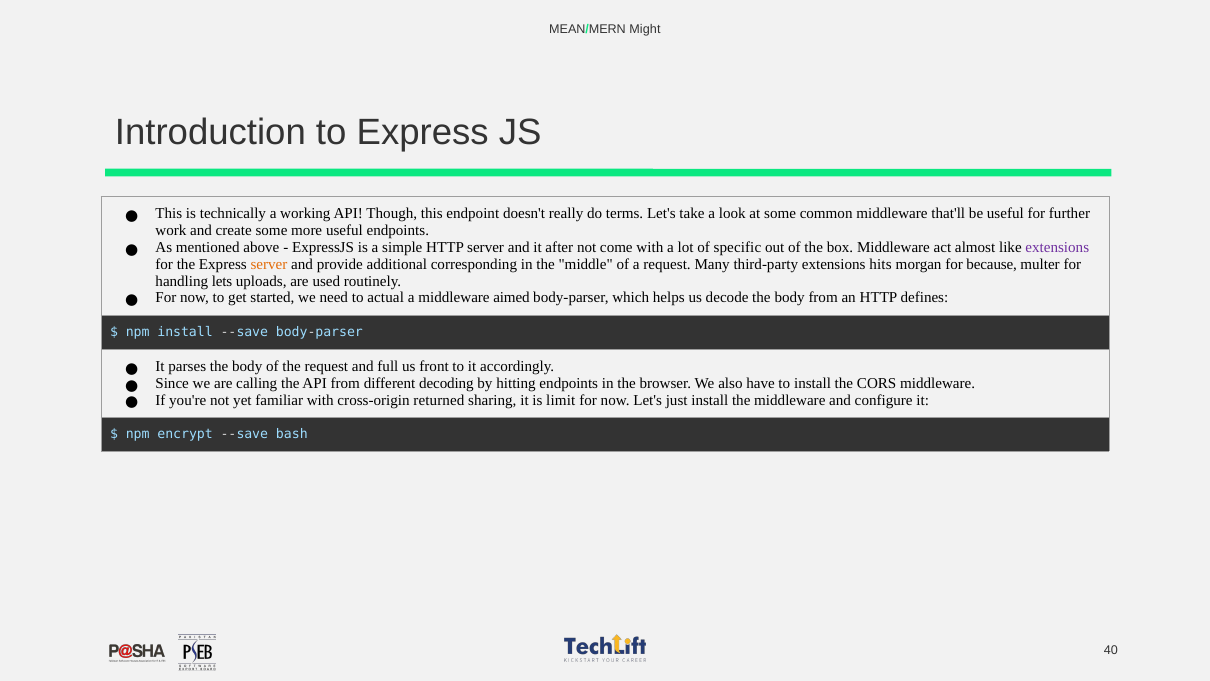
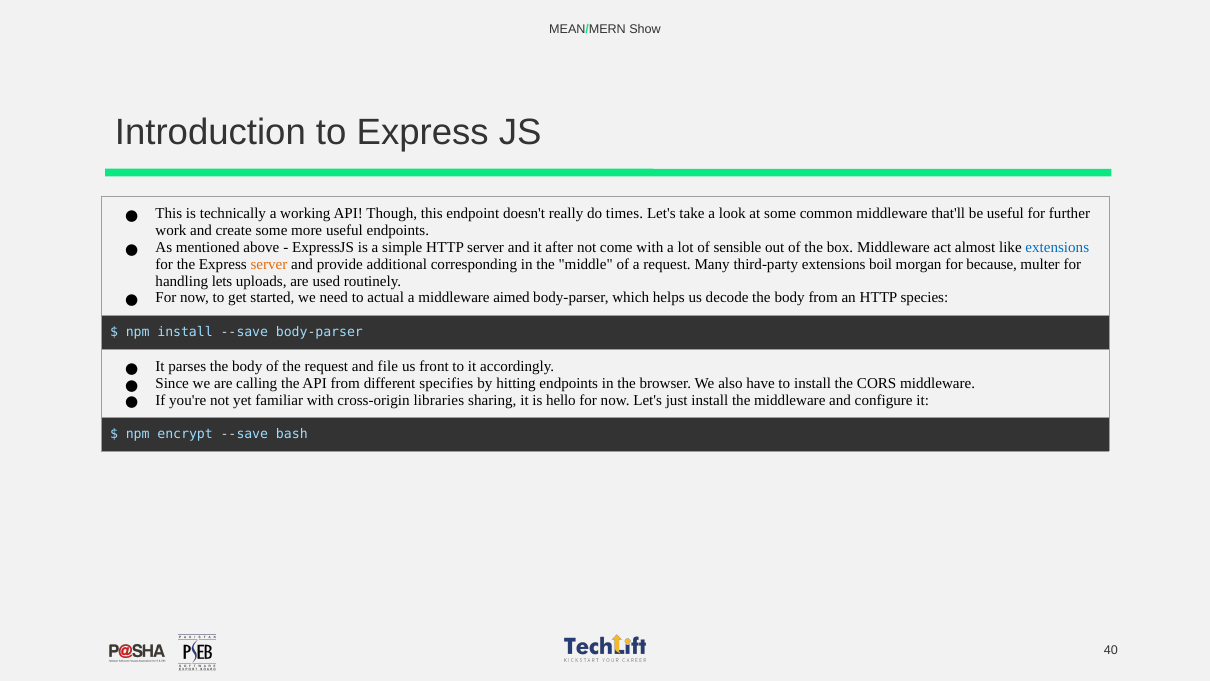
Might: Might -> Show (645, 29)
terms: terms -> times (625, 214)
specific: specific -> sensible (738, 247)
extensions colour: purple -> blue (1057, 247)
hits: hits -> boil (881, 264)
defines: defines -> species (924, 298)
full: full -> file (388, 366)
decoding: decoding -> specifies (446, 383)
returned: returned -> libraries (439, 400)
limit: limit -> hello (561, 400)
